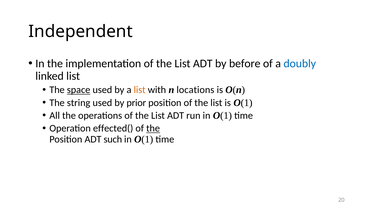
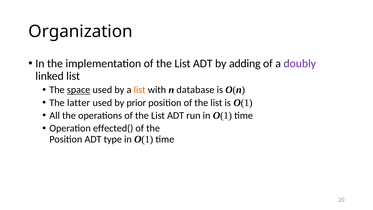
Independent: Independent -> Organization (81, 31)
before: before -> adding (245, 63)
doubly colour: blue -> purple (300, 63)
locations: locations -> database (195, 90)
string: string -> latter (79, 103)
the underline: present -> none (153, 128)
such: such -> type (113, 139)
